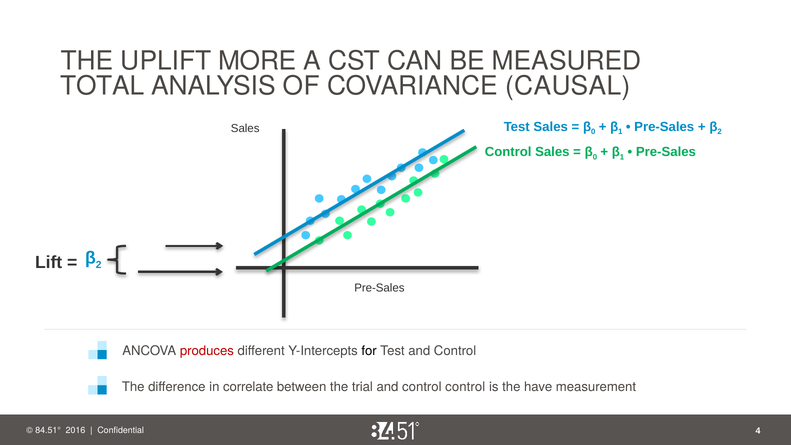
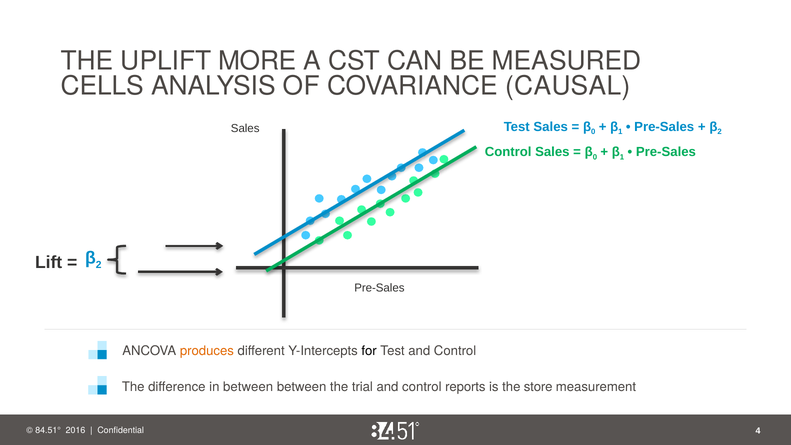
TOTAL: TOTAL -> CELLS (102, 86)
produces colour: red -> orange (207, 351)
in correlate: correlate -> between (248, 387)
control control: control -> reports (465, 387)
have: have -> store (538, 387)
